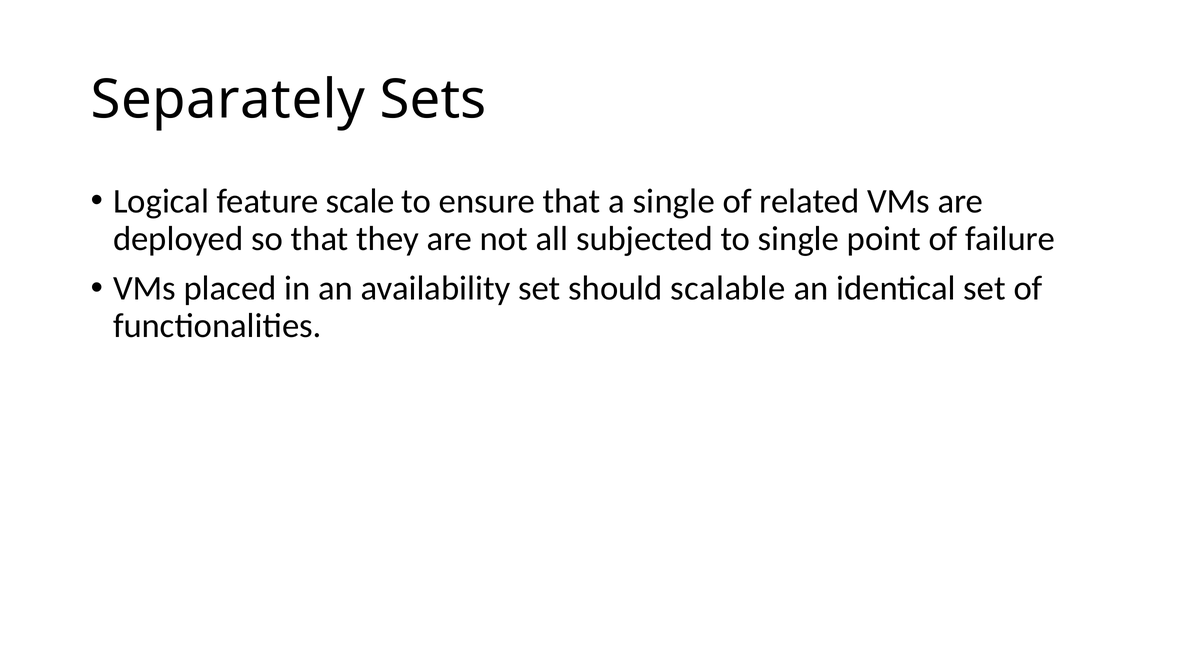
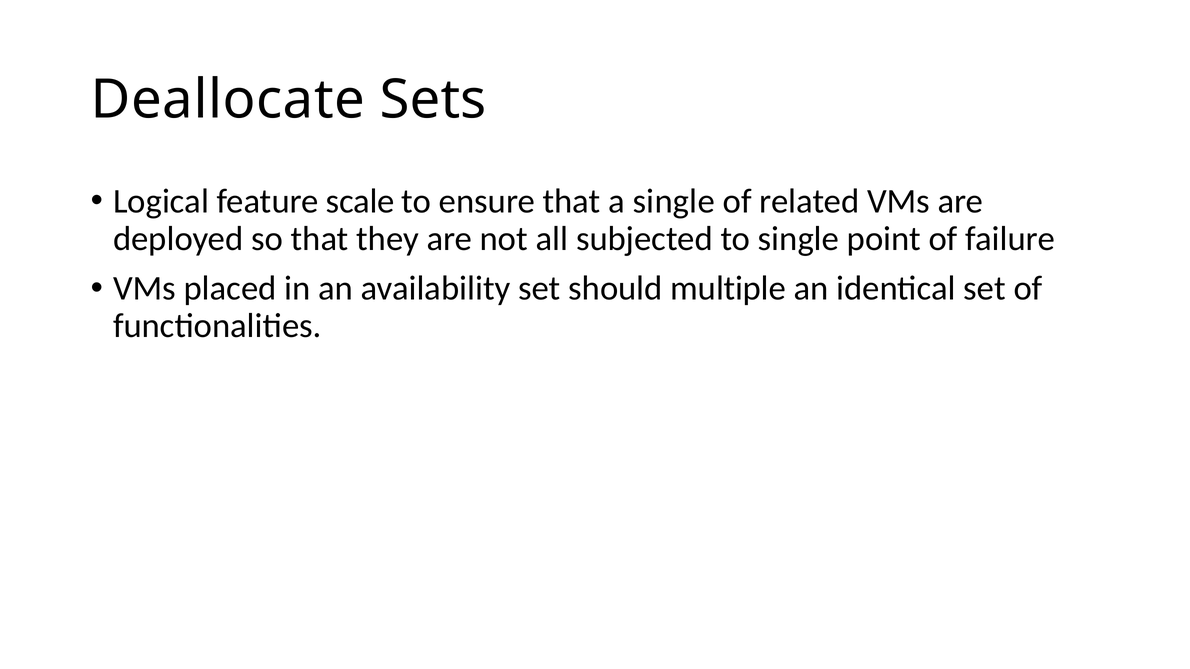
Separately: Separately -> Deallocate (228, 100)
scalable: scalable -> multiple (728, 289)
